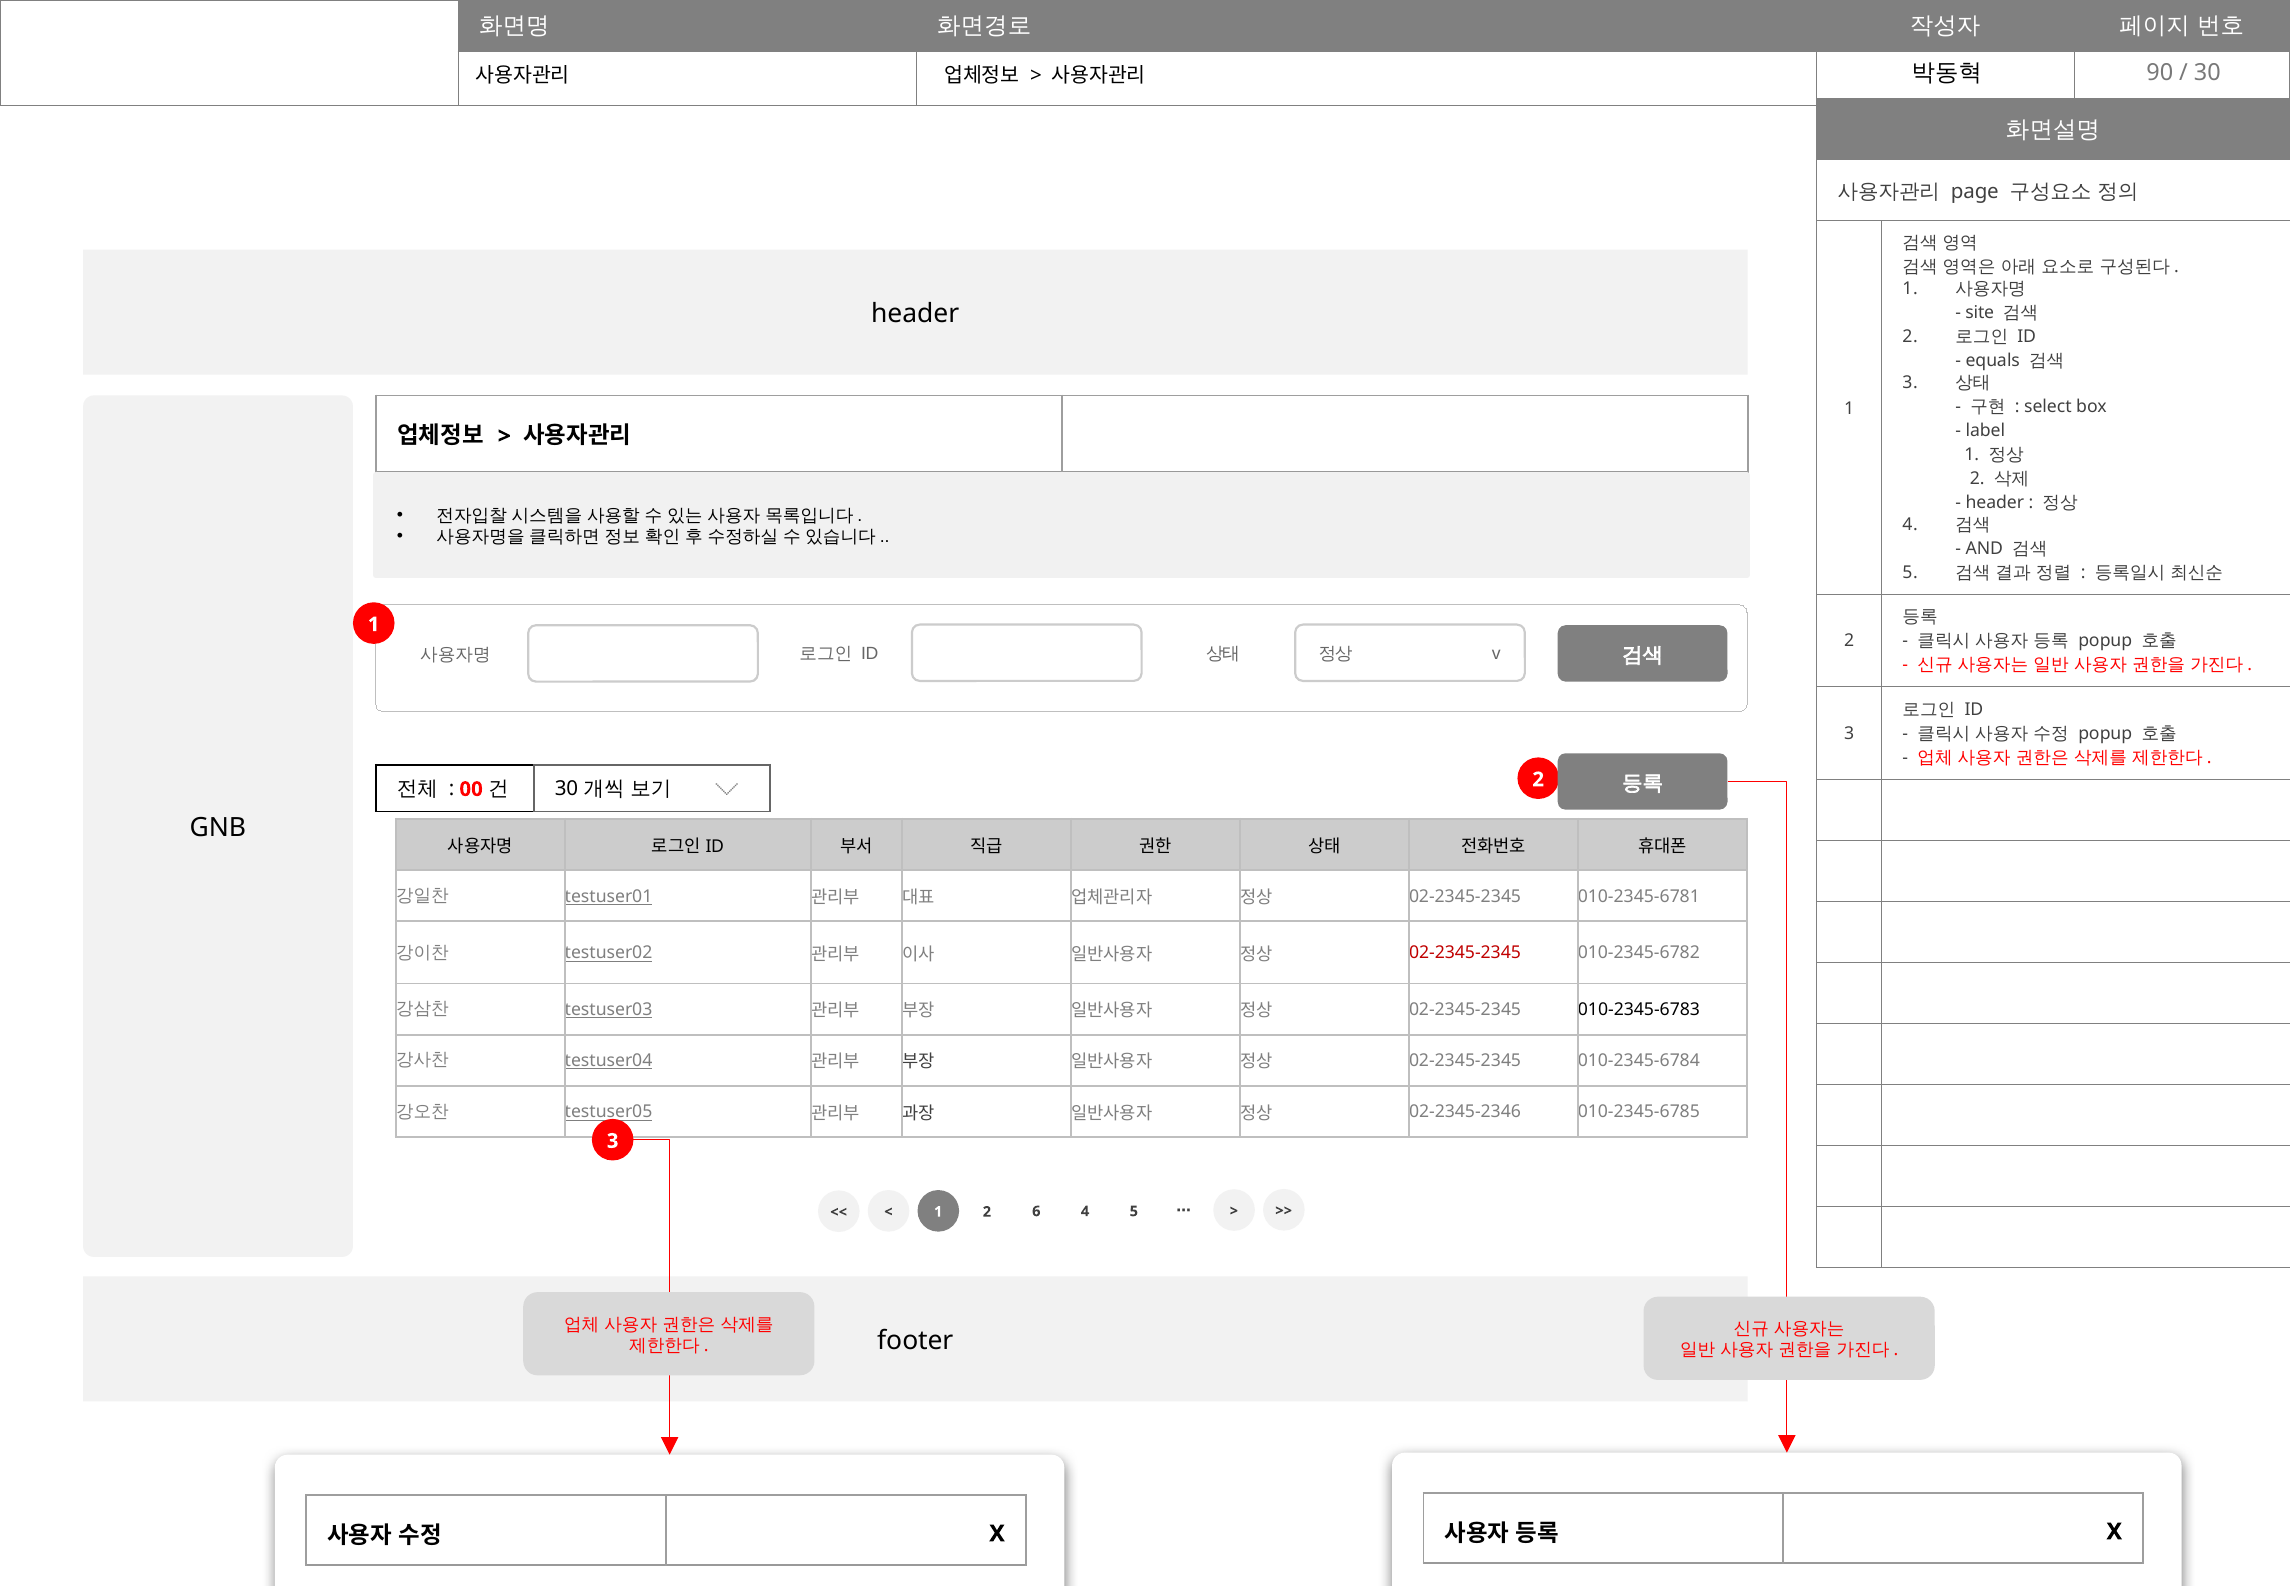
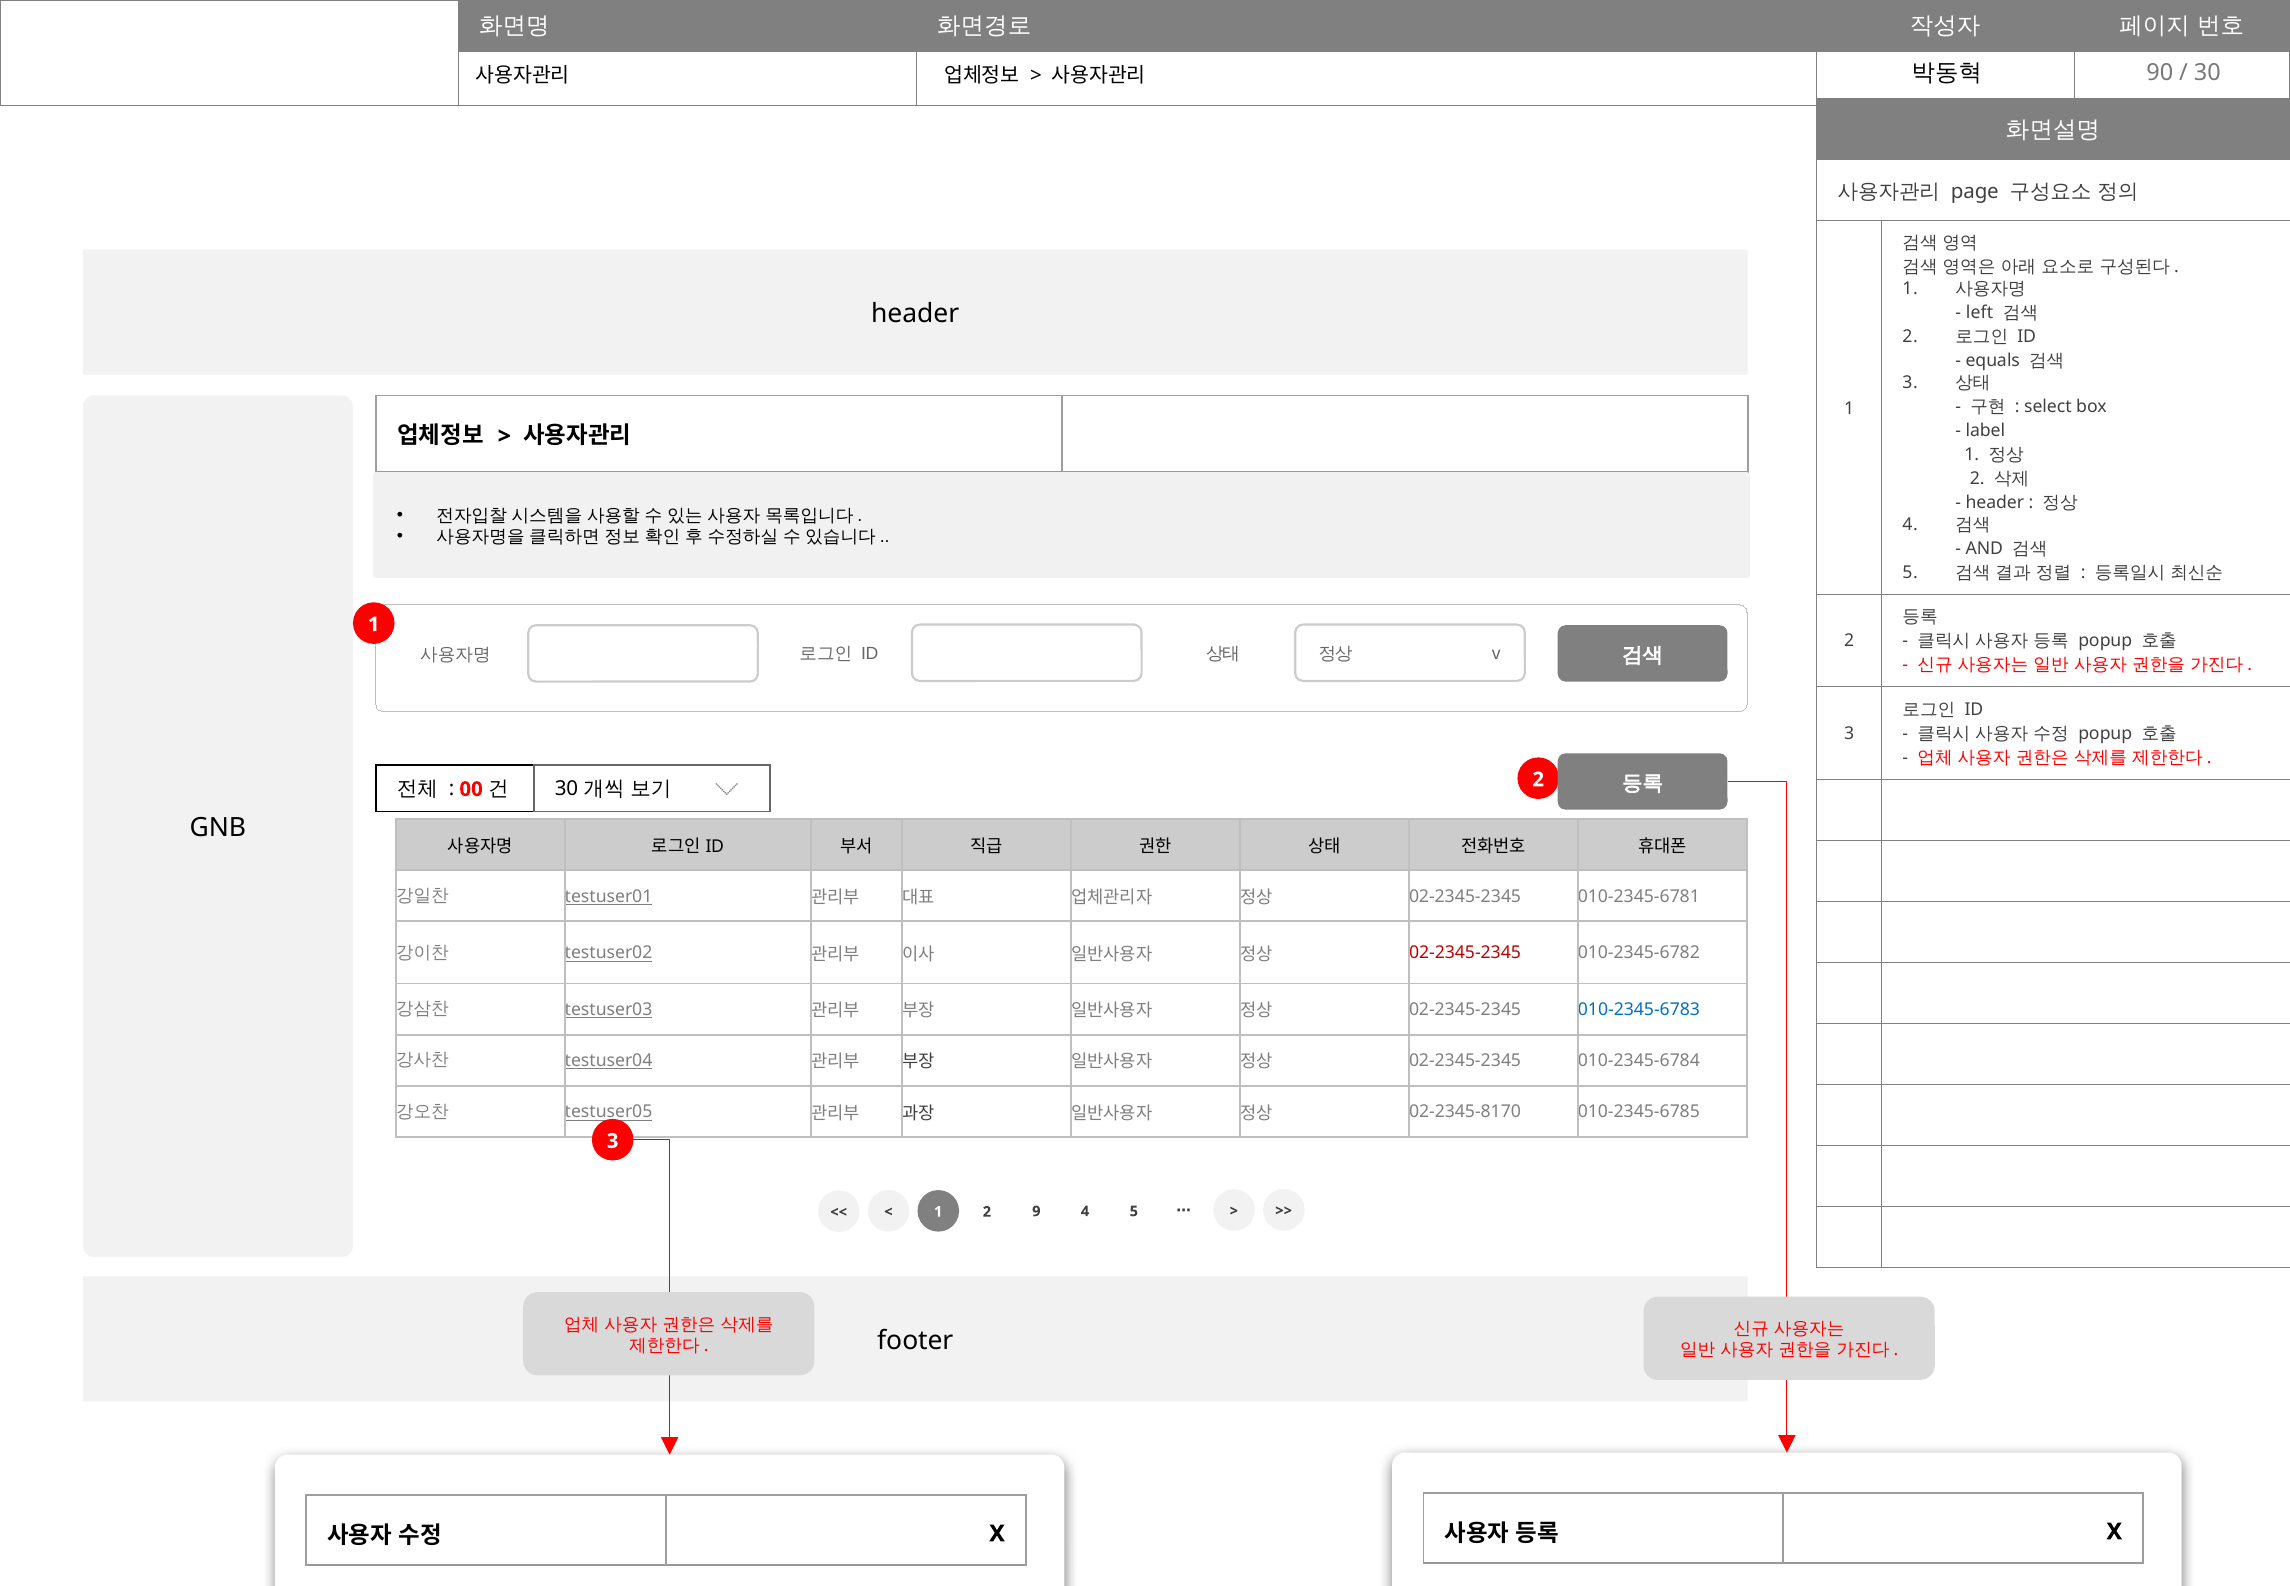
site: site -> left (1980, 312)
010-2345-6783 colour: black -> blue (1639, 1009)
02-2345-2346: 02-2345-2346 -> 02-2345-8170 (1465, 1112)
6: 6 -> 9 (1036, 1211)
